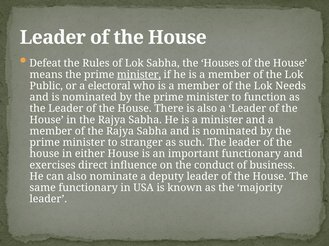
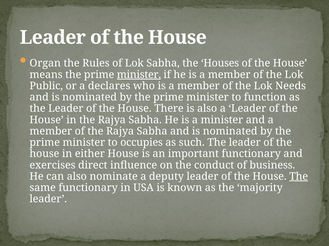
Defeat: Defeat -> Organ (45, 63)
electoral: electoral -> declares (109, 86)
stranger: stranger -> occupies (142, 143)
The underline: none -> present (299, 177)
